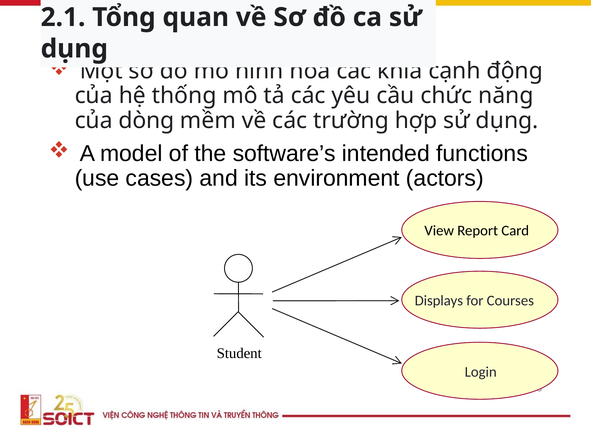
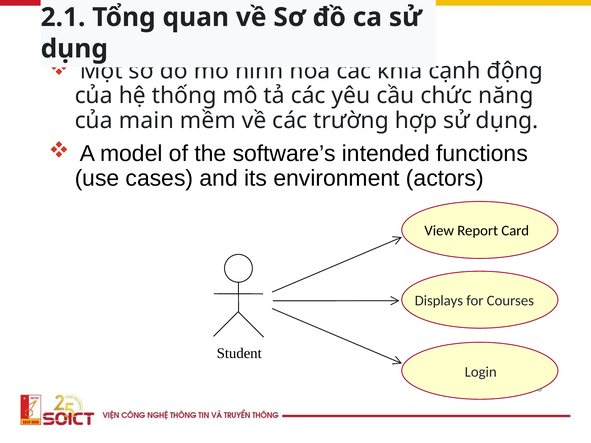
dòng: dòng -> main (146, 121)
